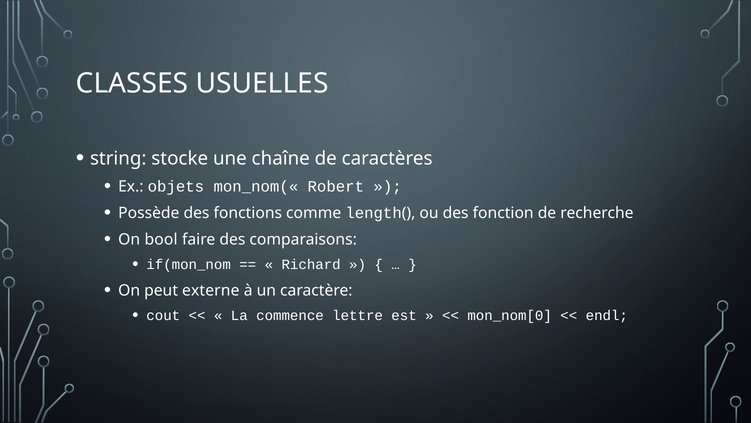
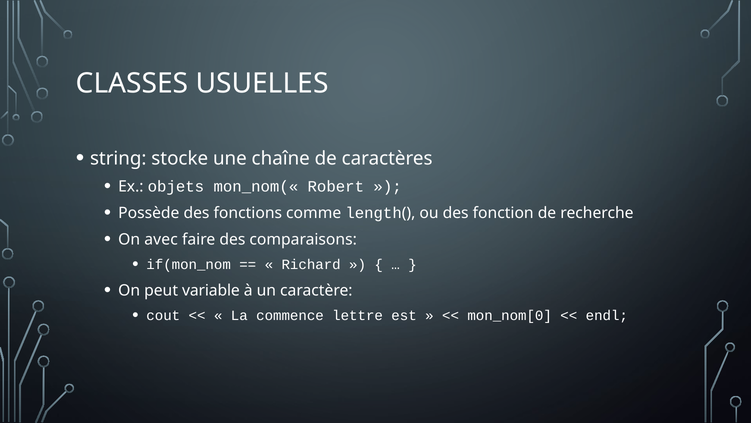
bool: bool -> avec (161, 239)
externe: externe -> variable (211, 290)
